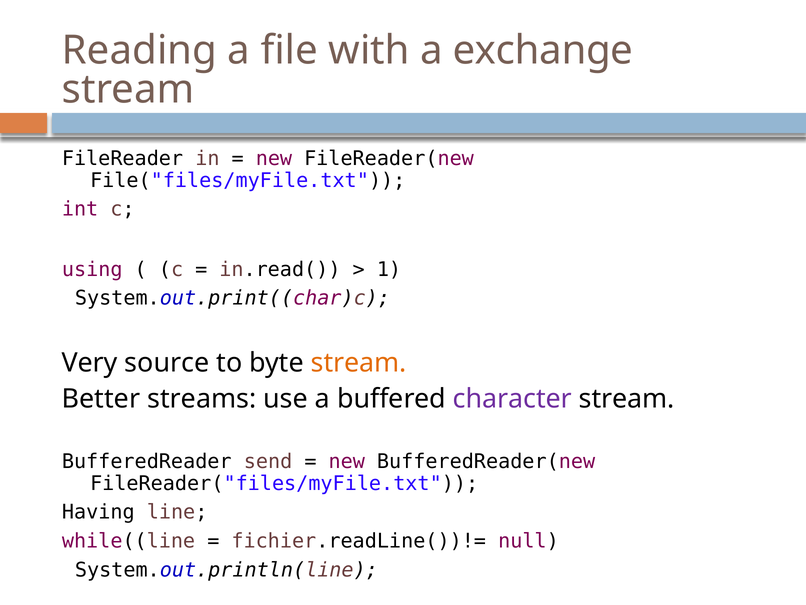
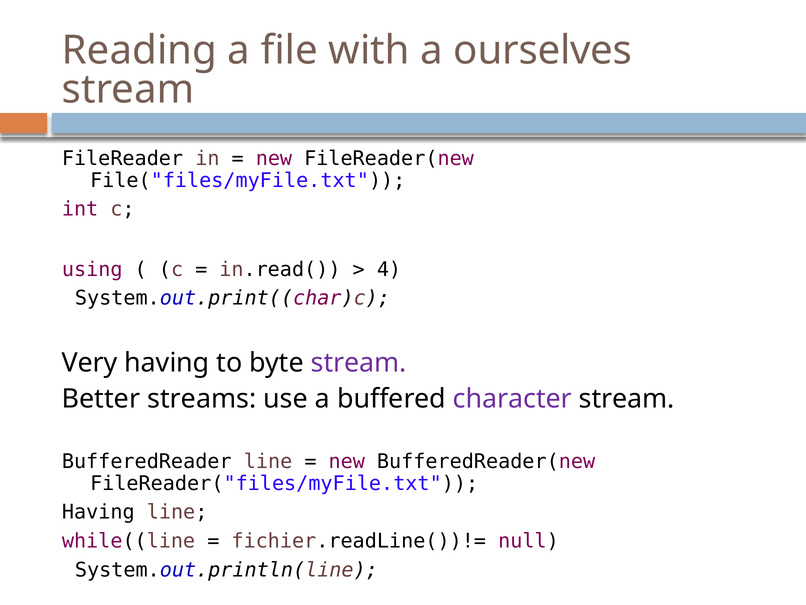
exchange: exchange -> ourselves (543, 50)
1: 1 -> 4 (389, 269)
Very source: source -> having (167, 362)
stream colour: orange -> purple (359, 362)
BufferedReader send: send -> line (268, 461)
